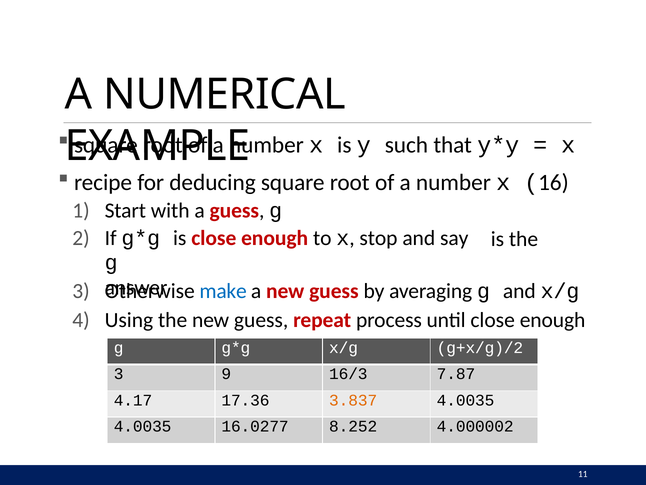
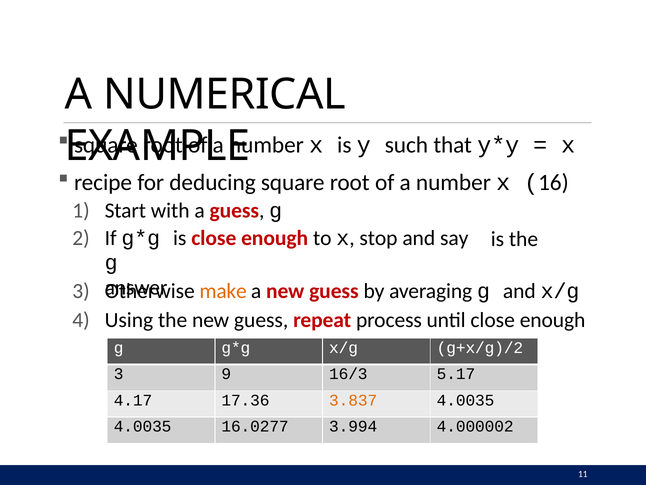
make colour: blue -> orange (223, 291)
7.87: 7.87 -> 5.17 (456, 374)
8.252: 8.252 -> 3.994 (353, 426)
